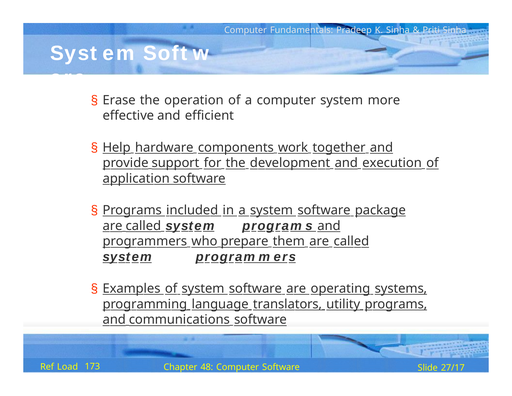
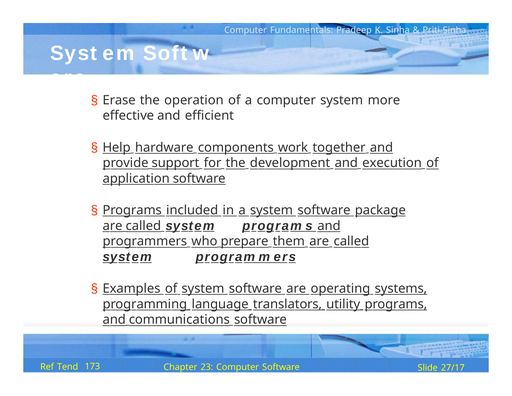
Load: Load -> Tend (68, 367)
48: 48 -> 23 (207, 367)
